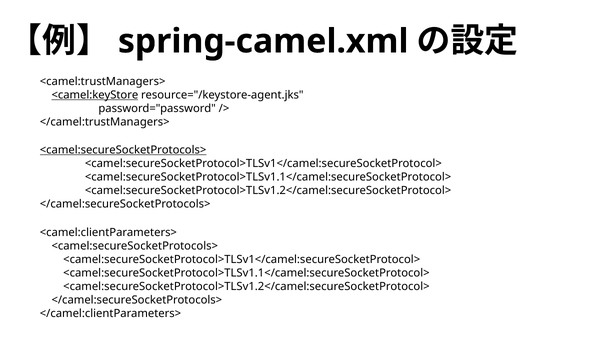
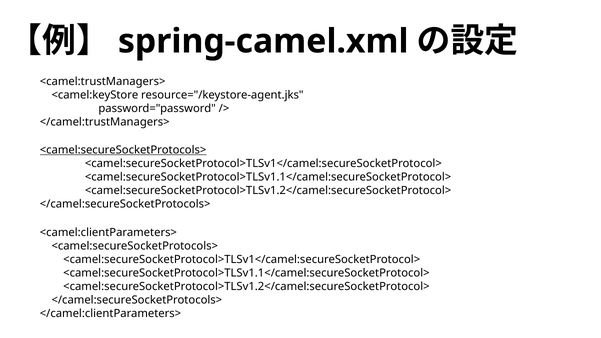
<camel:keyStore underline: present -> none (95, 95)
